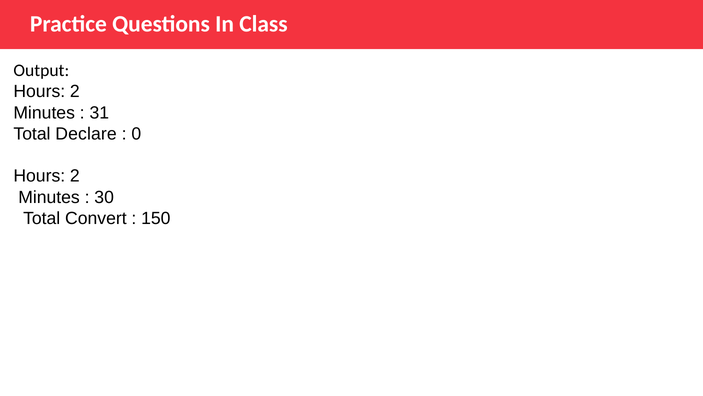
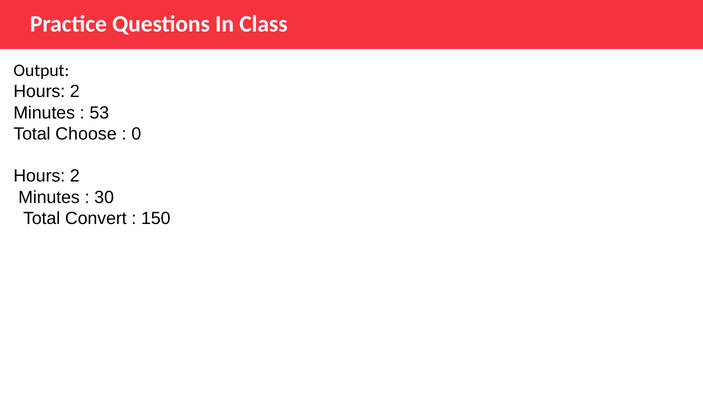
31: 31 -> 53 (99, 113)
Declare: Declare -> Choose (86, 134)
